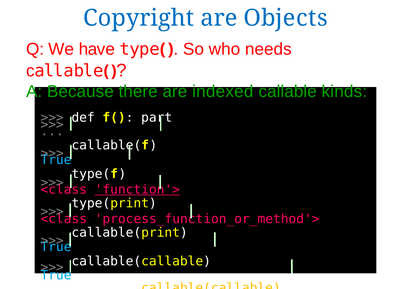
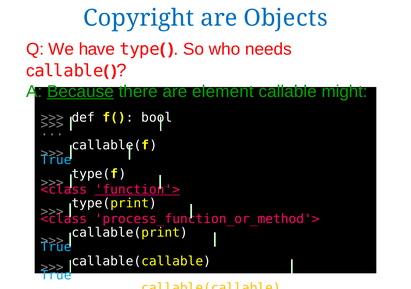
Because underline: none -> present (80, 92)
indexed: indexed -> element (223, 92)
kinds: kinds -> might (345, 92)
part: part -> bool (157, 118)
